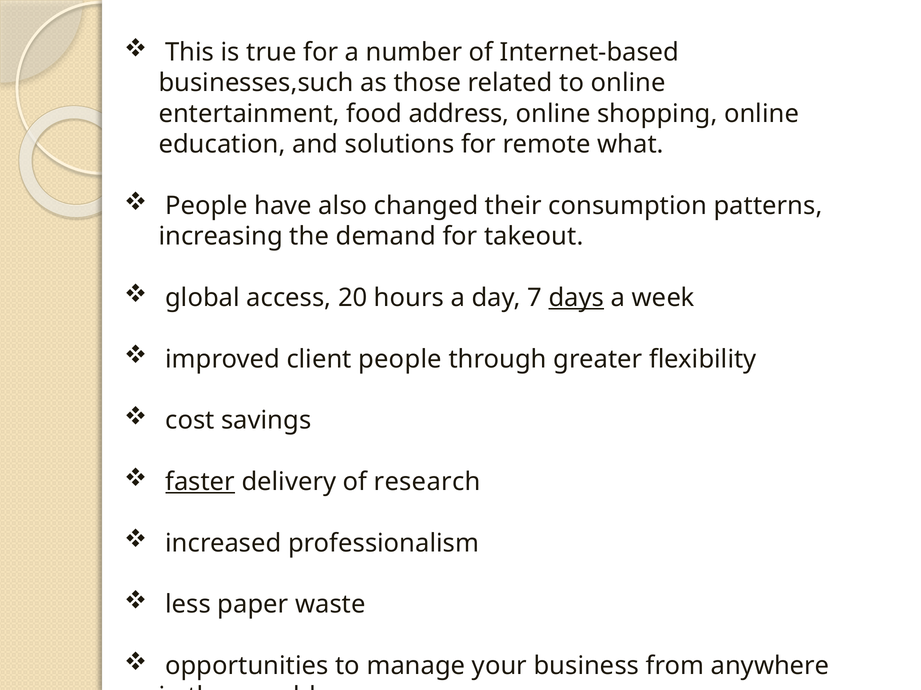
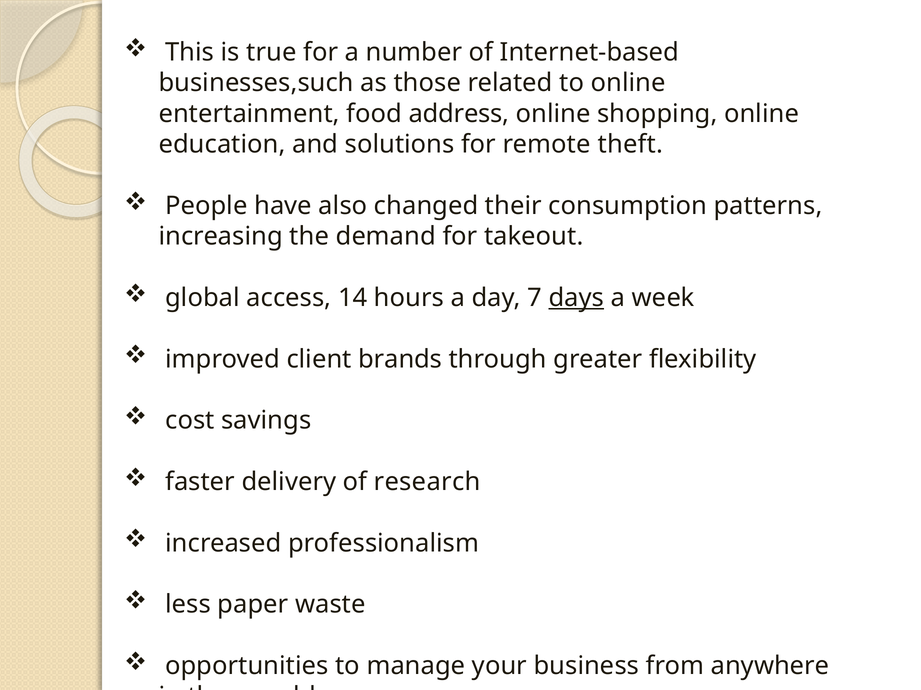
what: what -> theft (630, 144)
20: 20 -> 14 (353, 298)
client people: people -> brands (400, 359)
faster underline: present -> none (200, 482)
